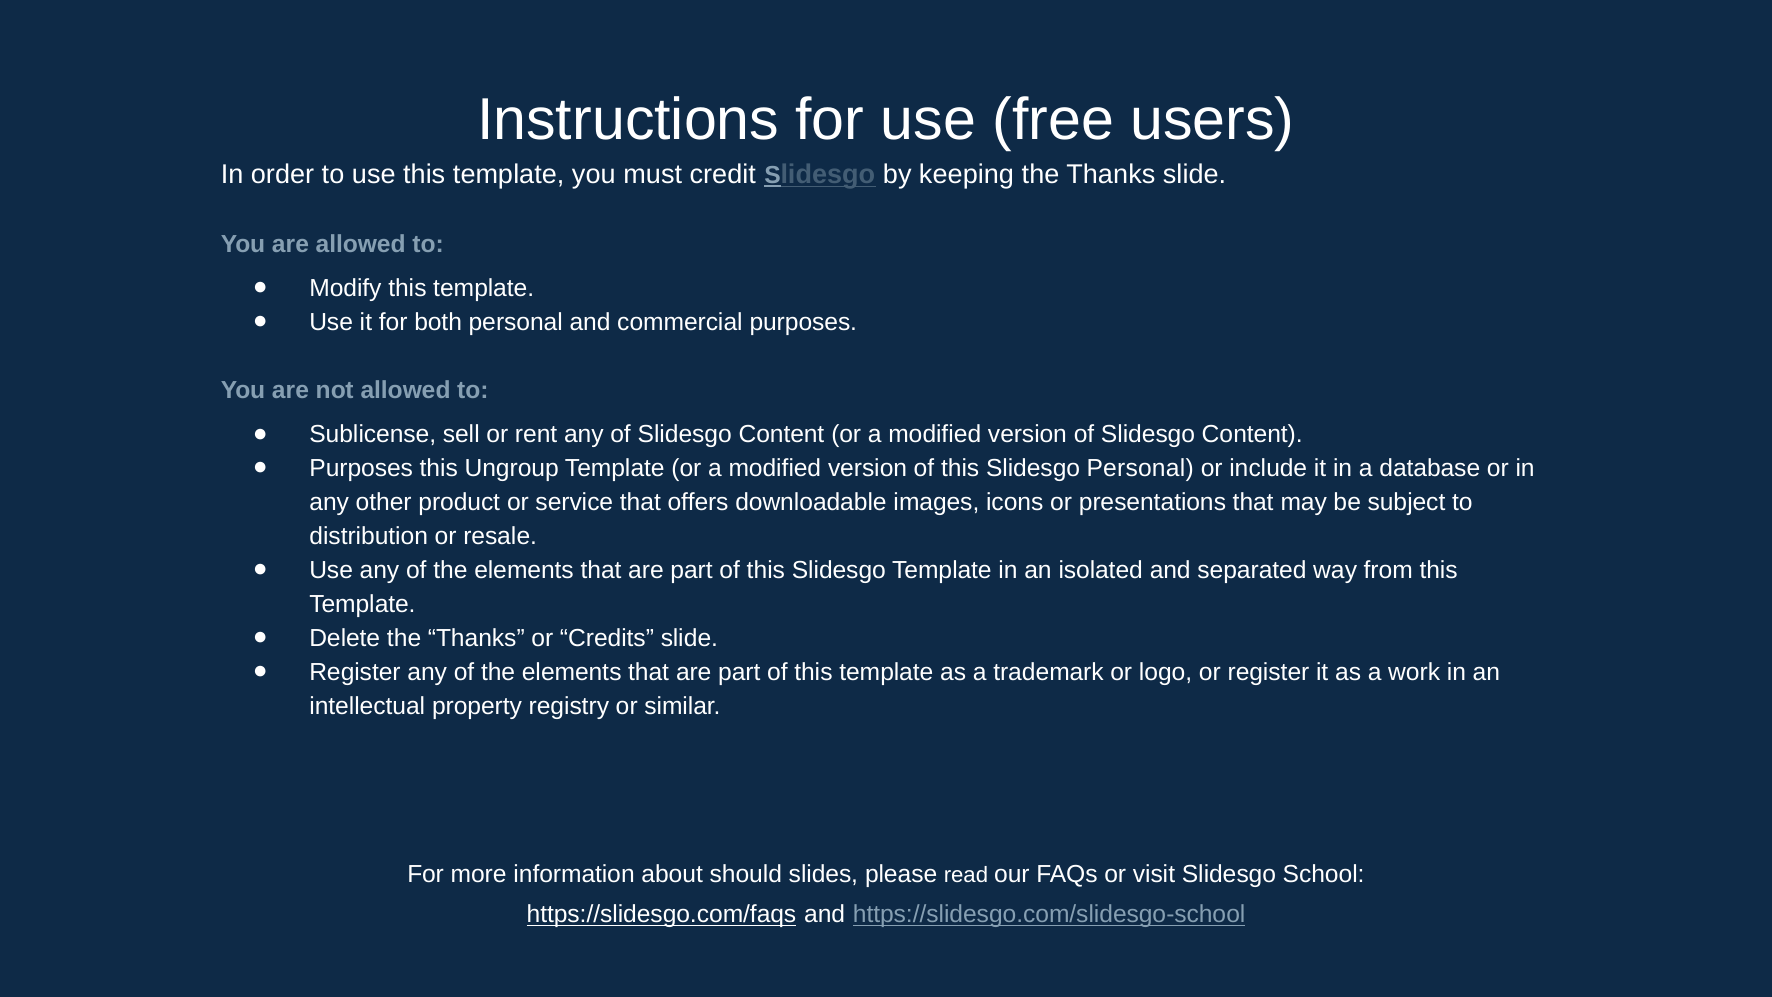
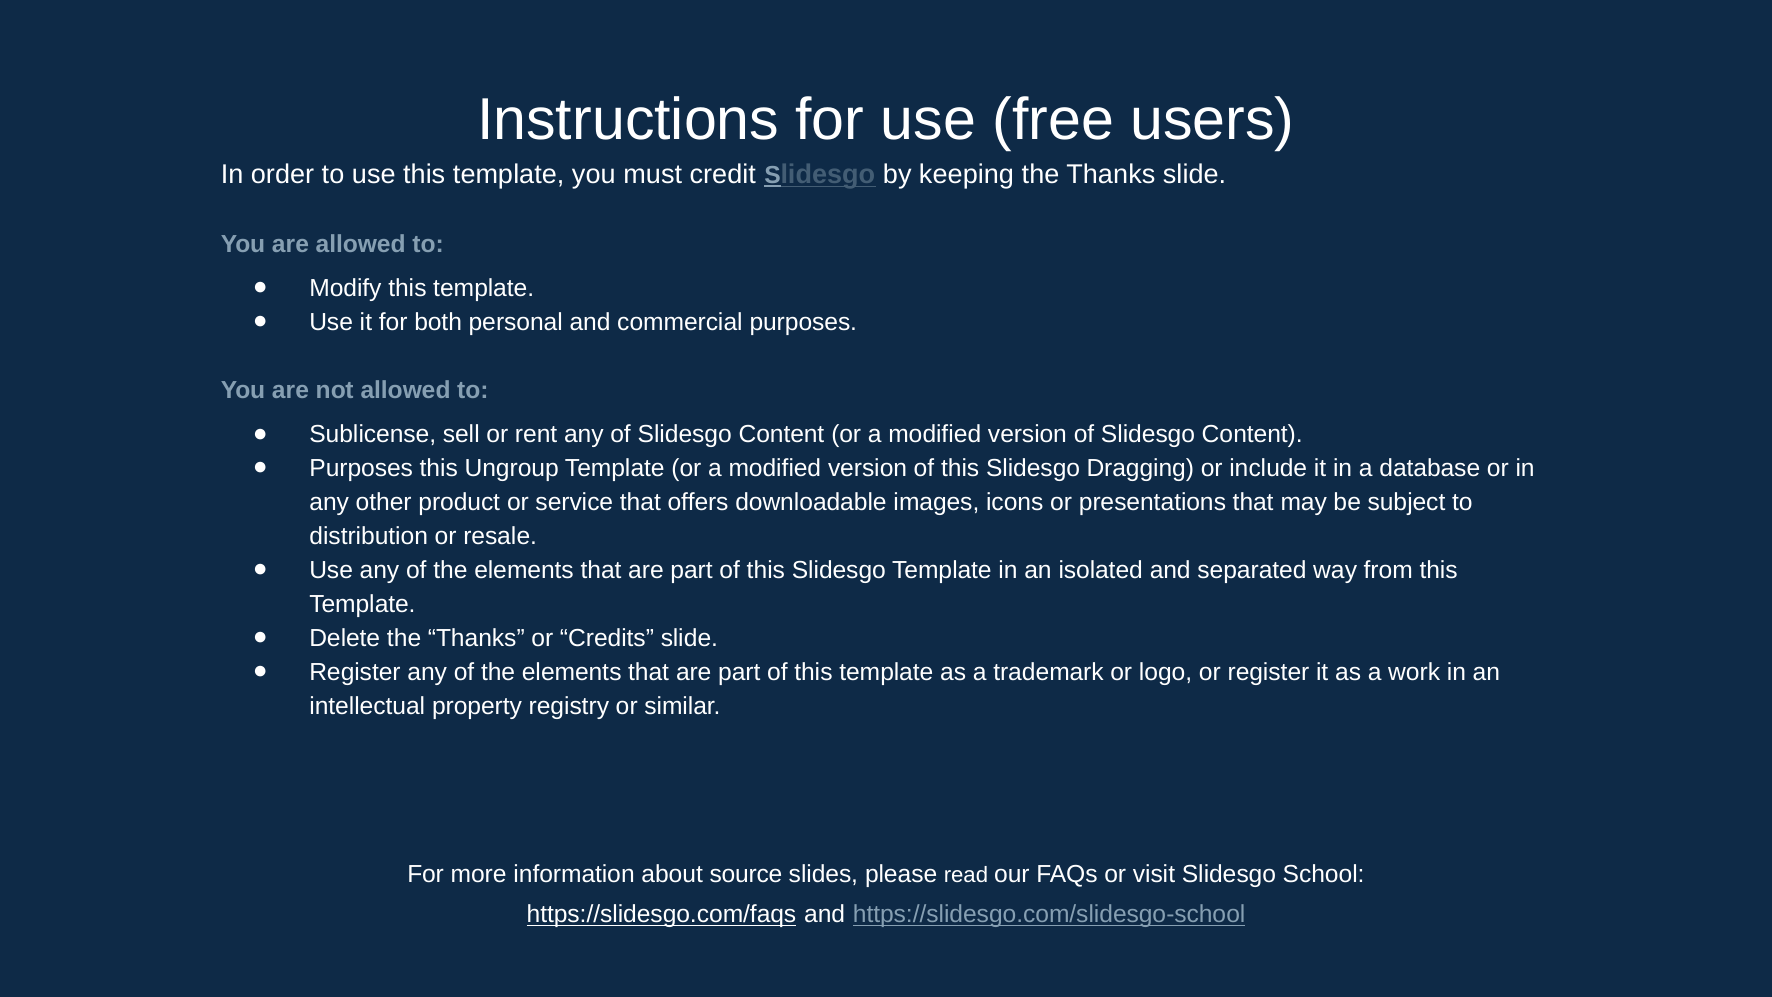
Slidesgo Personal: Personal -> Dragging (1140, 468)
should: should -> source (746, 875)
